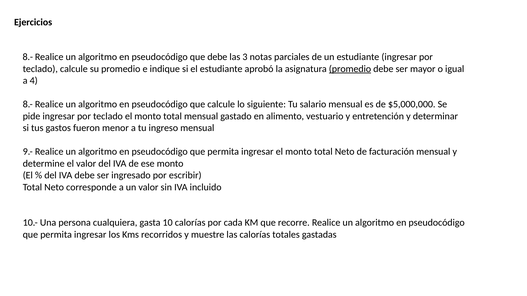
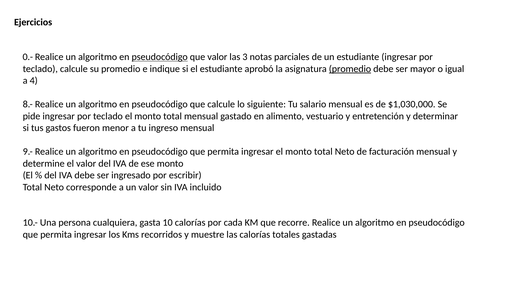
8.-: 8.- -> 0.- (28, 57)
pseudocódigo underline: none -> present (160, 57)
que debe: debe -> valor (217, 57)
$5,000,000: $5,000,000 -> $1,030,000 (412, 104)
